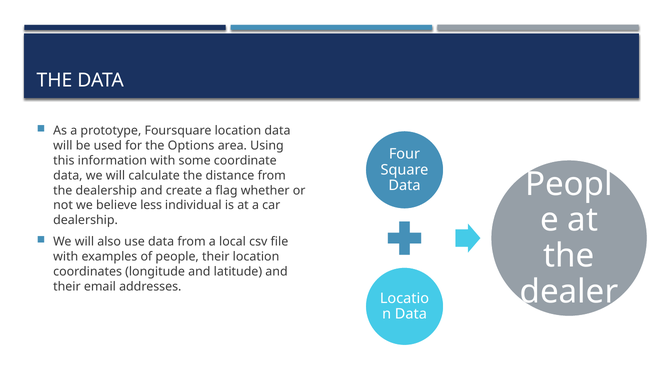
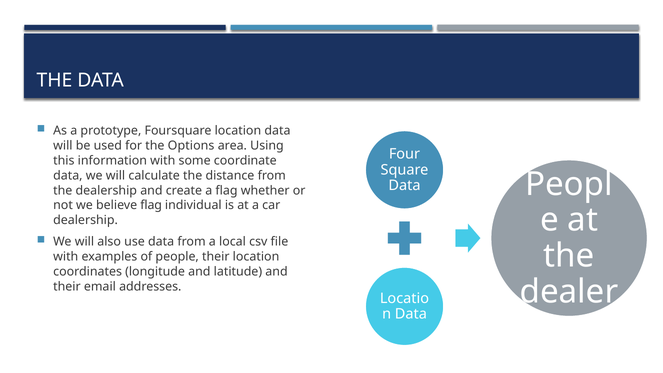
believe less: less -> flag (151, 205)
